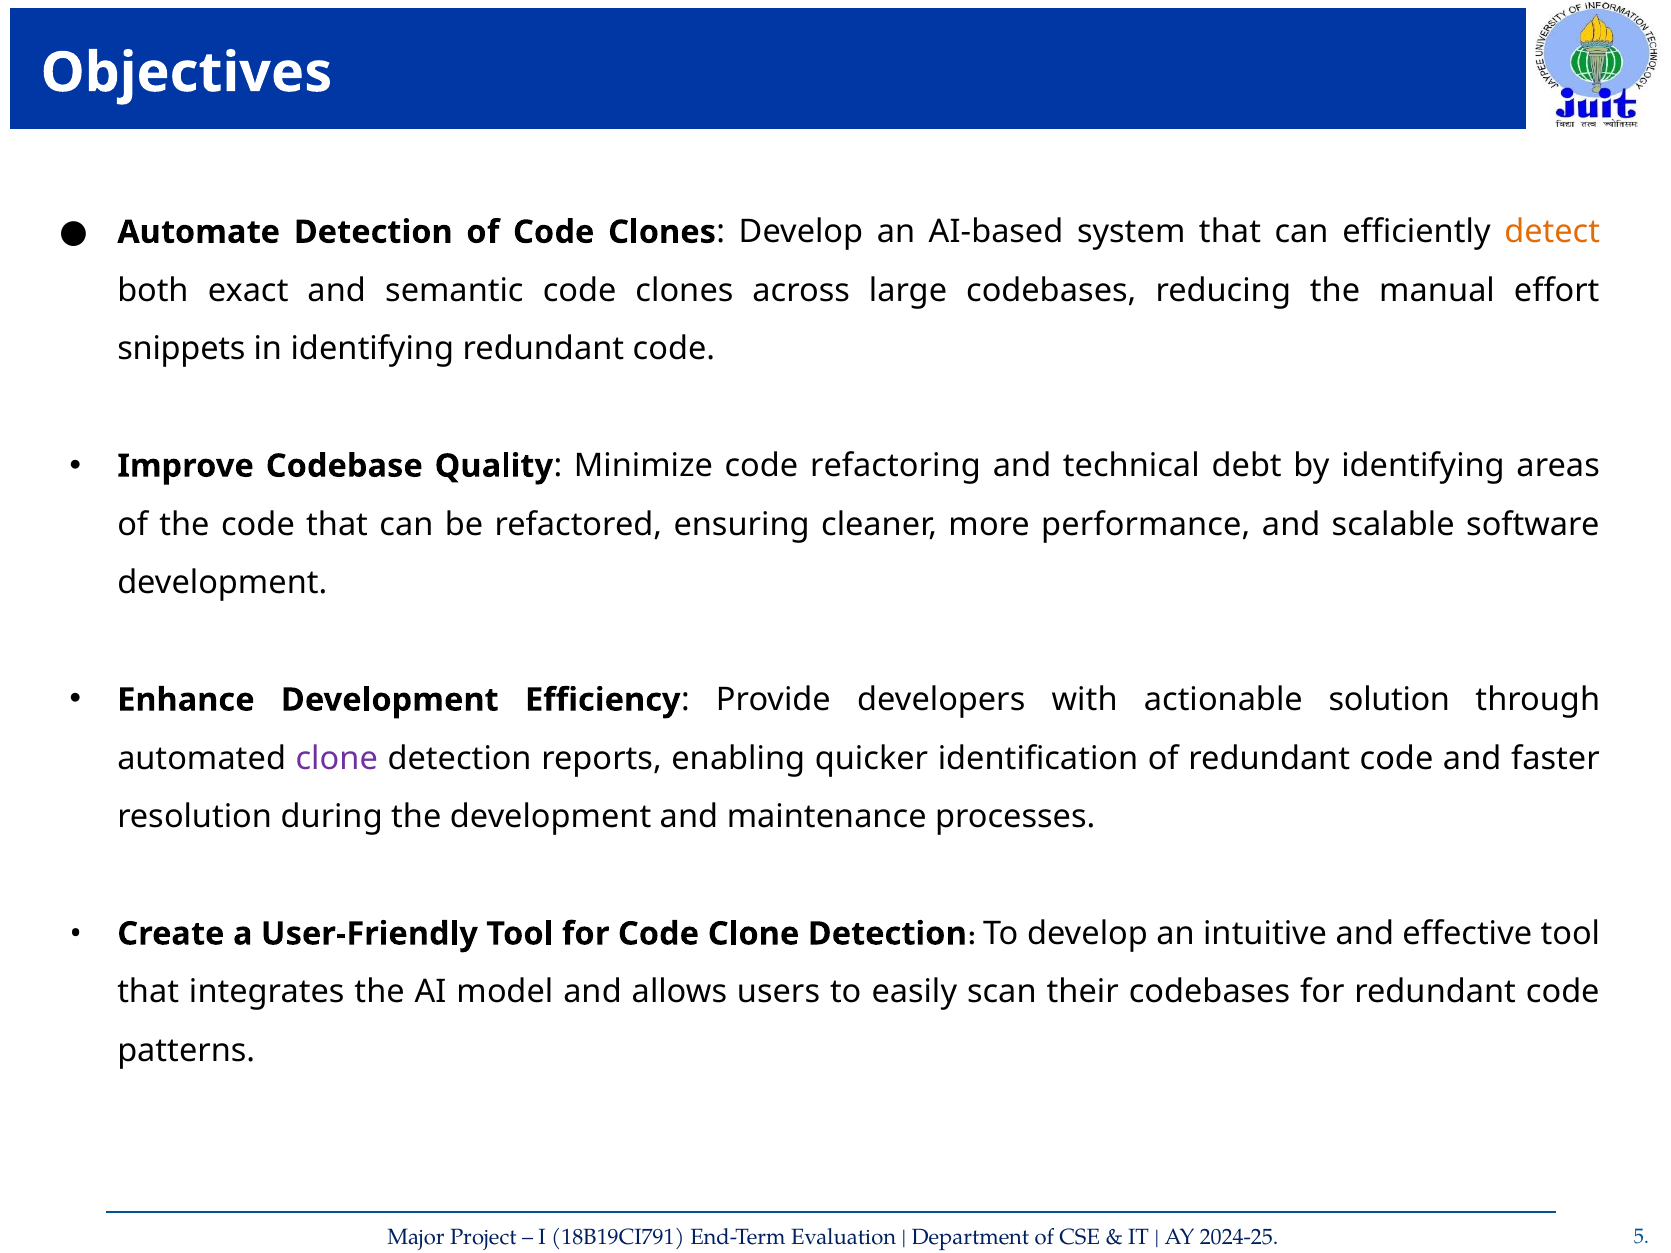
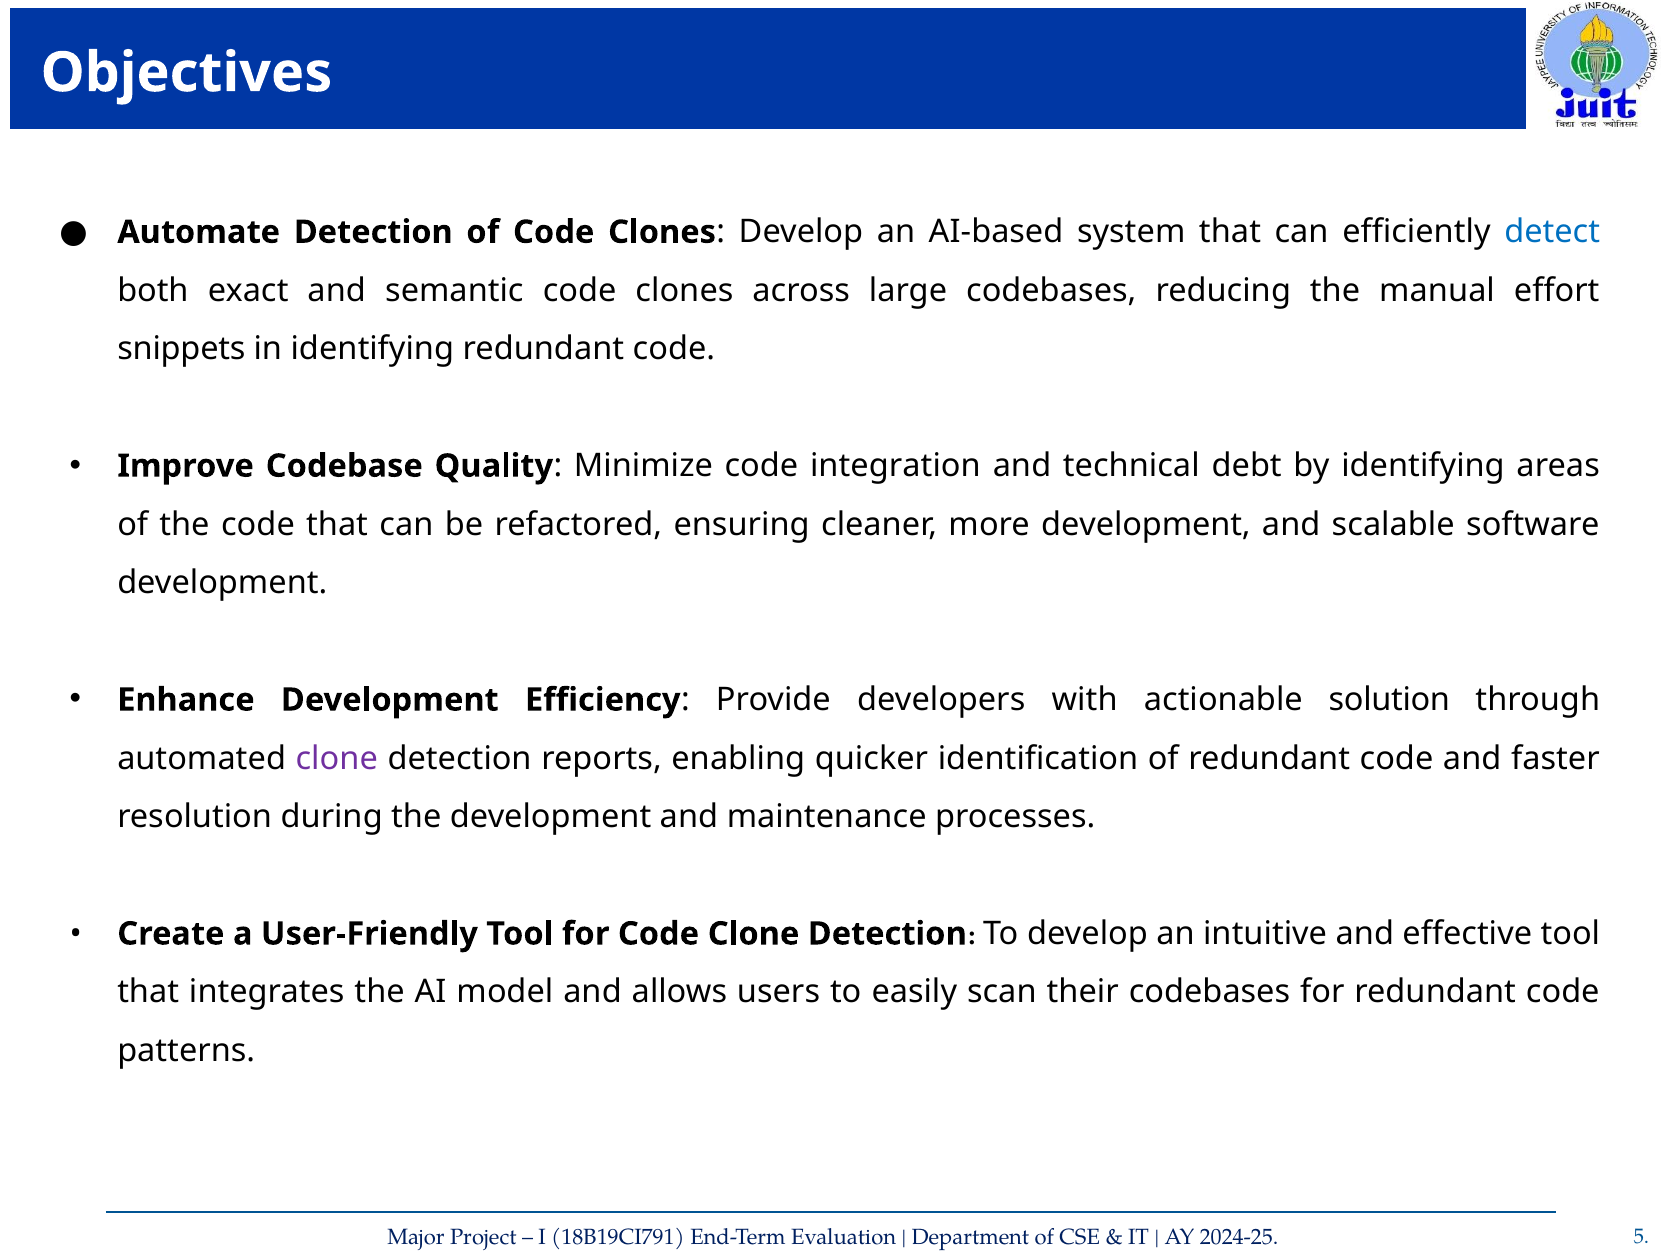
detect colour: orange -> blue (1552, 232)
refactoring: refactoring -> integration (895, 466)
more performance: performance -> development (1146, 525)
